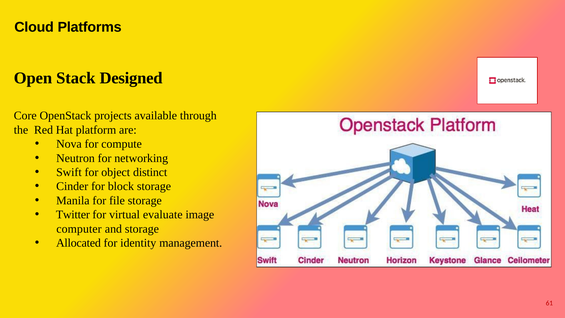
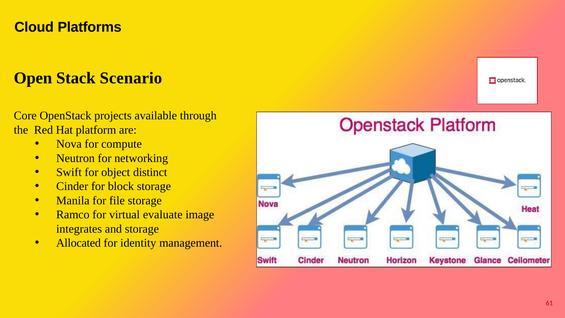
Designed: Designed -> Scenario (131, 78)
Twitter: Twitter -> Ramco (73, 215)
computer: computer -> integrates (79, 229)
